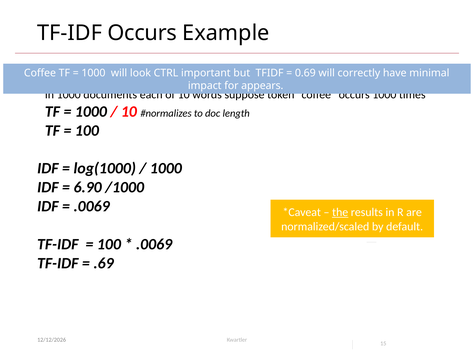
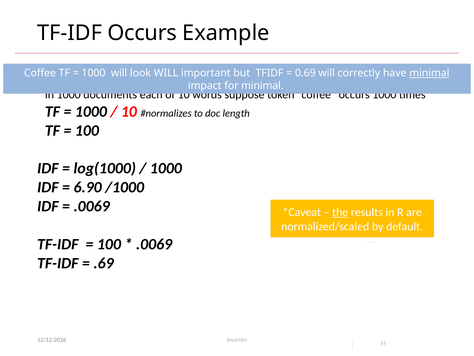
look CTRL: CTRL -> WILL (166, 73)
minimal underline: none -> present (429, 73)
for appears: appears -> minimal (262, 86)
